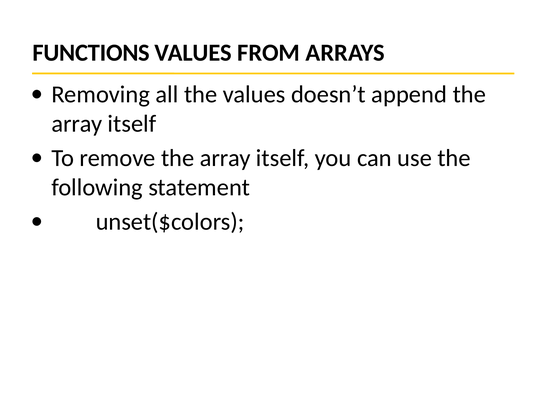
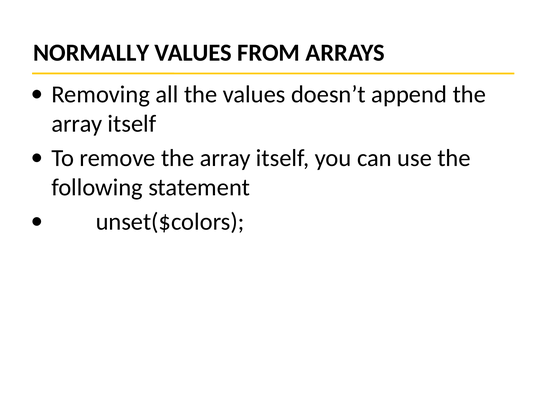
FUNCTIONS: FUNCTIONS -> NORMALLY (91, 53)
